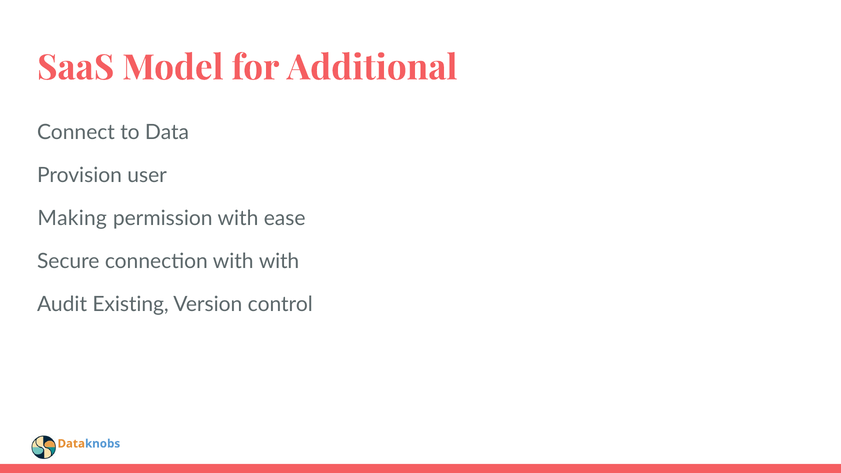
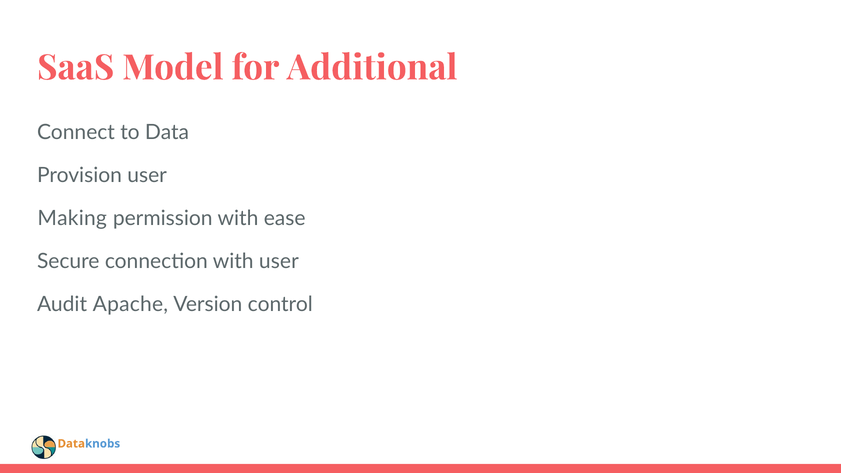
with with: with -> user (279, 261)
Existing: Existing -> Apache (130, 304)
